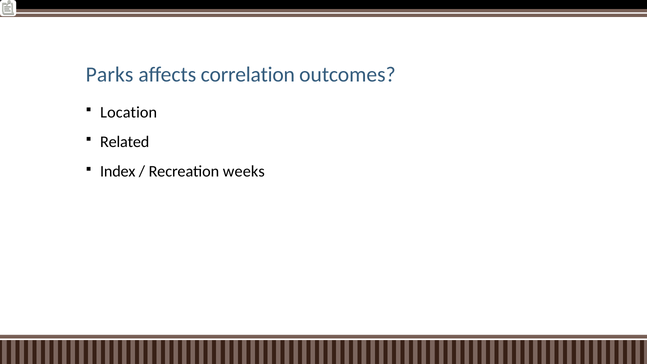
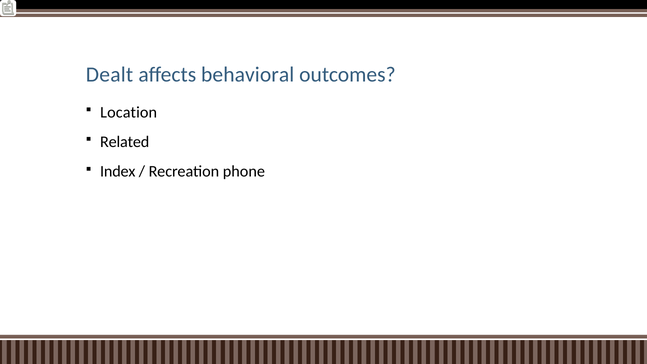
Parks: Parks -> Dealt (110, 75)
correlation: correlation -> behavioral (248, 75)
weeks: weeks -> phone (244, 171)
